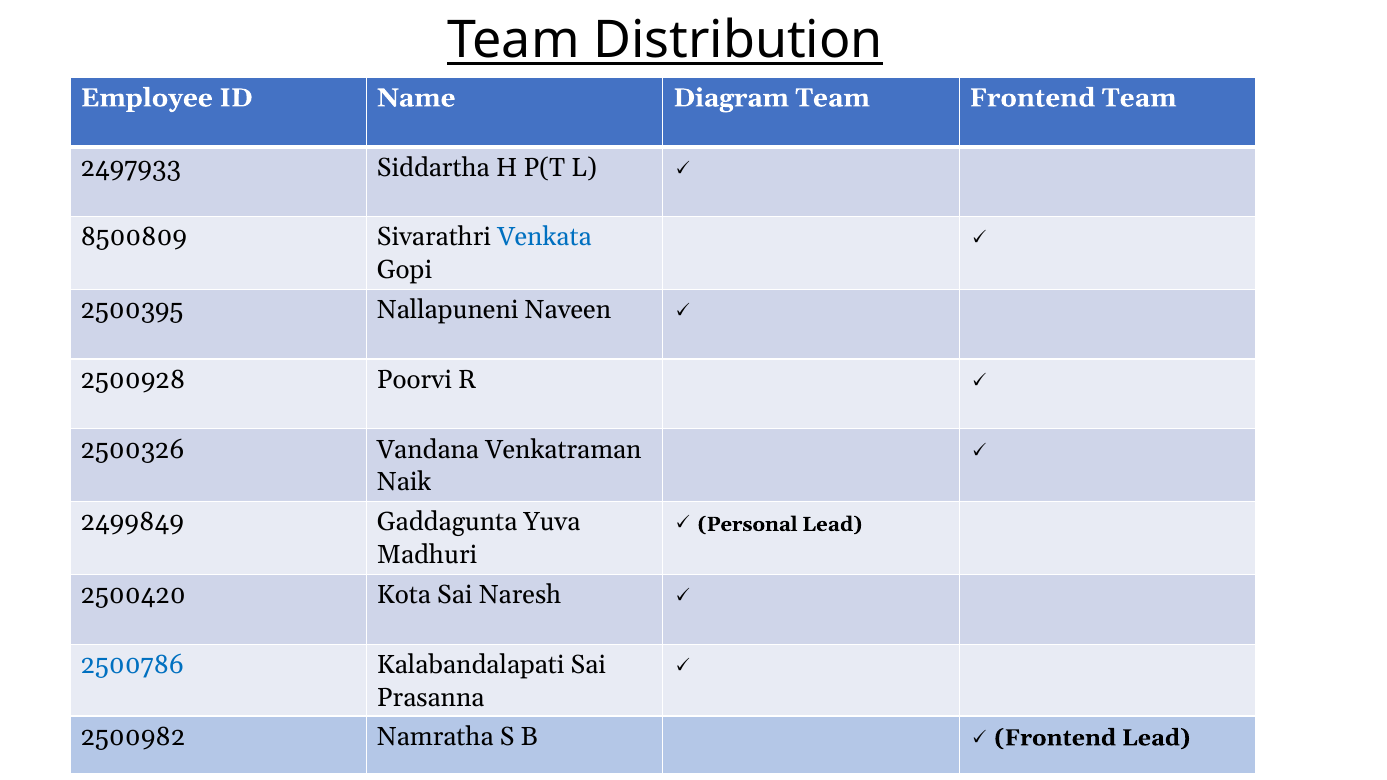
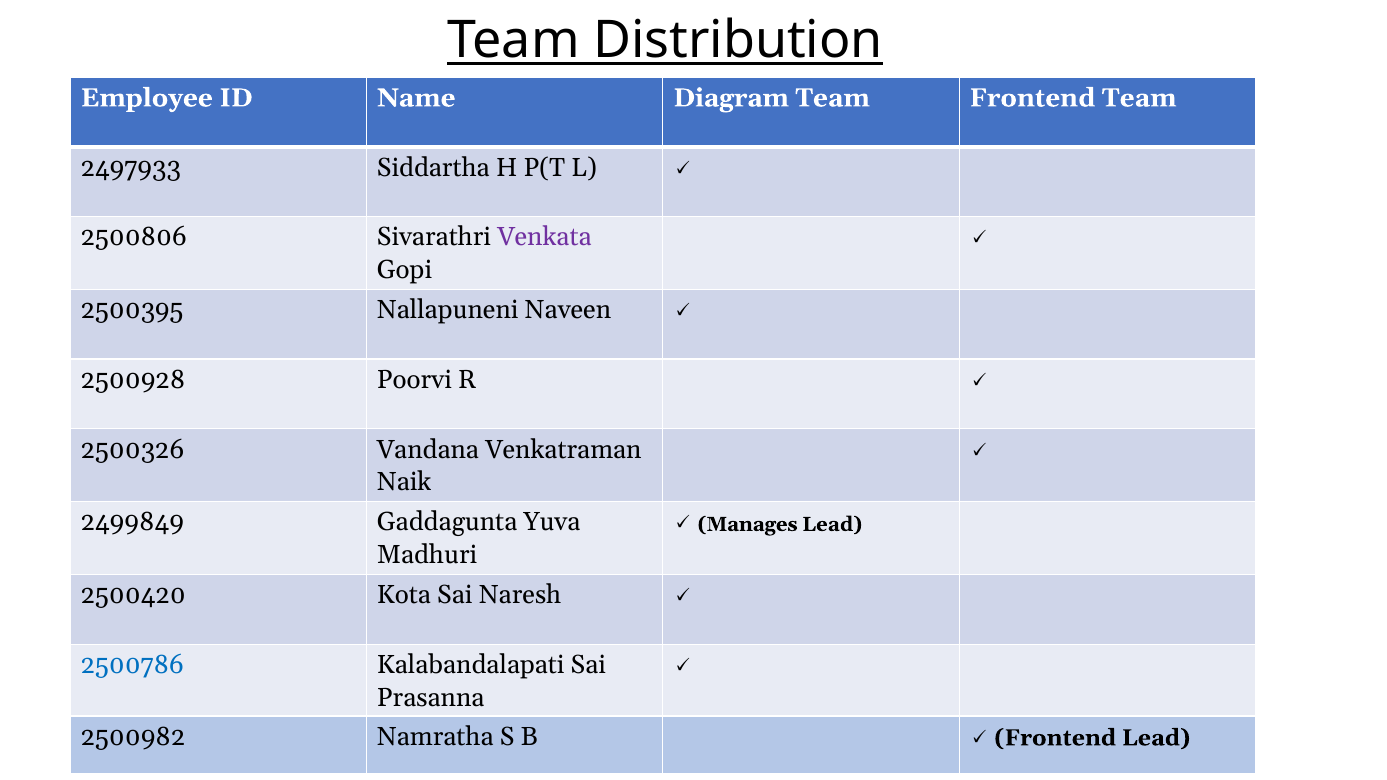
8500809: 8500809 -> 2500806 (134, 237)
Venkata colour: blue -> purple (544, 237)
Personal: Personal -> Manages (748, 524)
